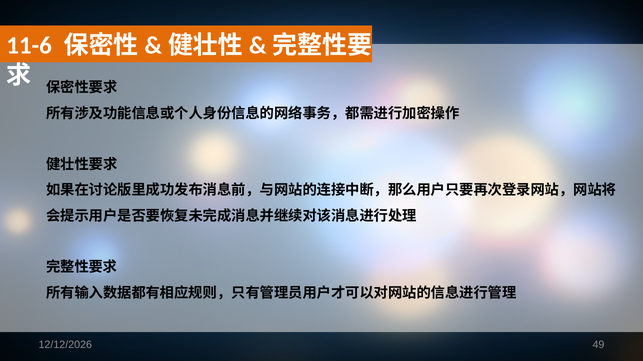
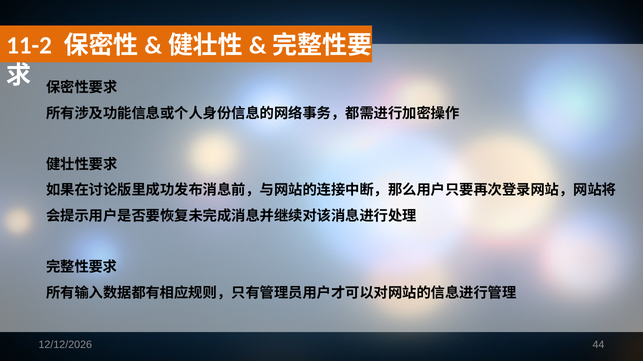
11-6: 11-6 -> 11-2 (29, 46)
49: 49 -> 44 (598, 346)
